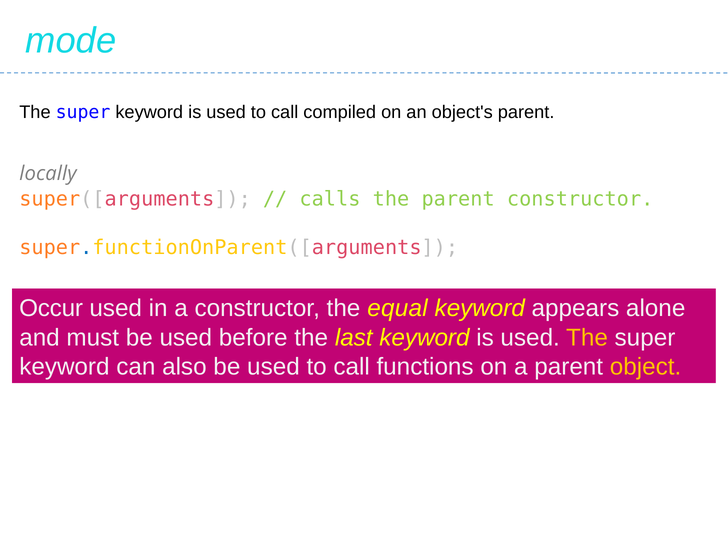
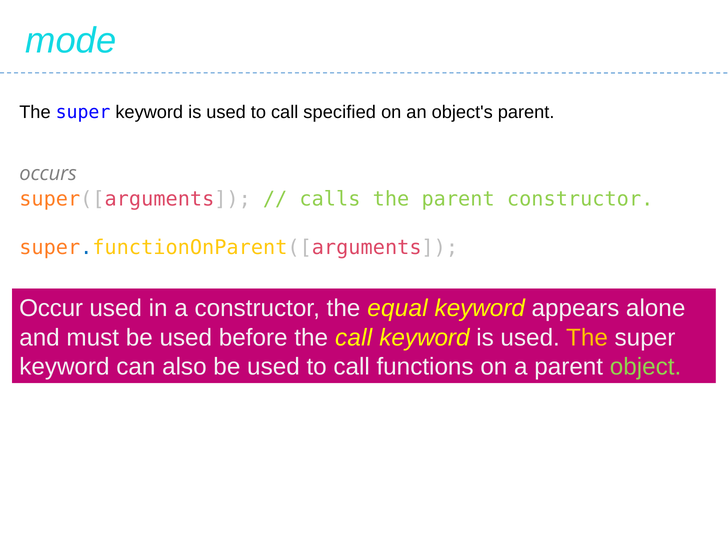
compiled: compiled -> specified (340, 112)
locally: locally -> occurs (48, 173)
the last: last -> call (354, 338)
object colour: yellow -> light green (646, 367)
